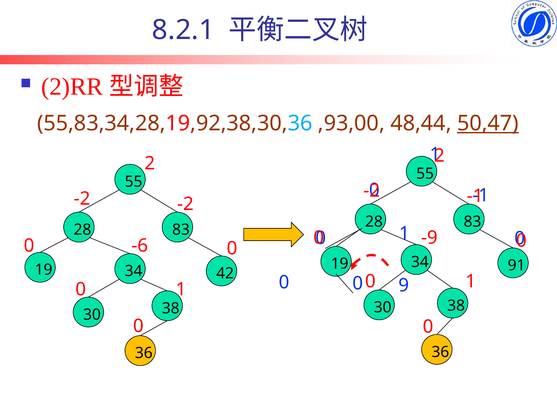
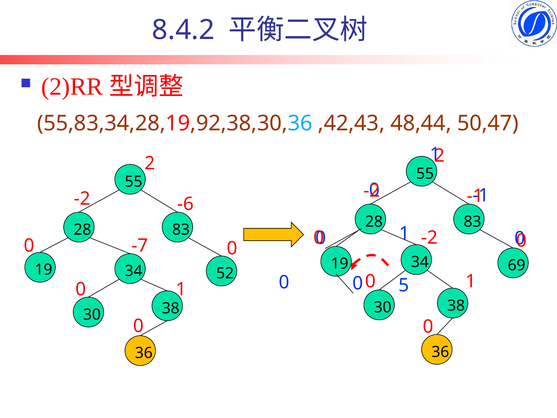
8.2.1: 8.2.1 -> 8.4.2 (183, 30)
,93,00: ,93,00 -> ,42,43 (351, 123)
50,47 underline: present -> none (488, 123)
-2: -2 -> -6 (185, 204)
-9: -9 -> -2 (429, 238)
-6: -6 -> -7 (140, 246)
91: 91 -> 69 (517, 265)
42: 42 -> 52 (225, 273)
9: 9 -> 5 (404, 285)
